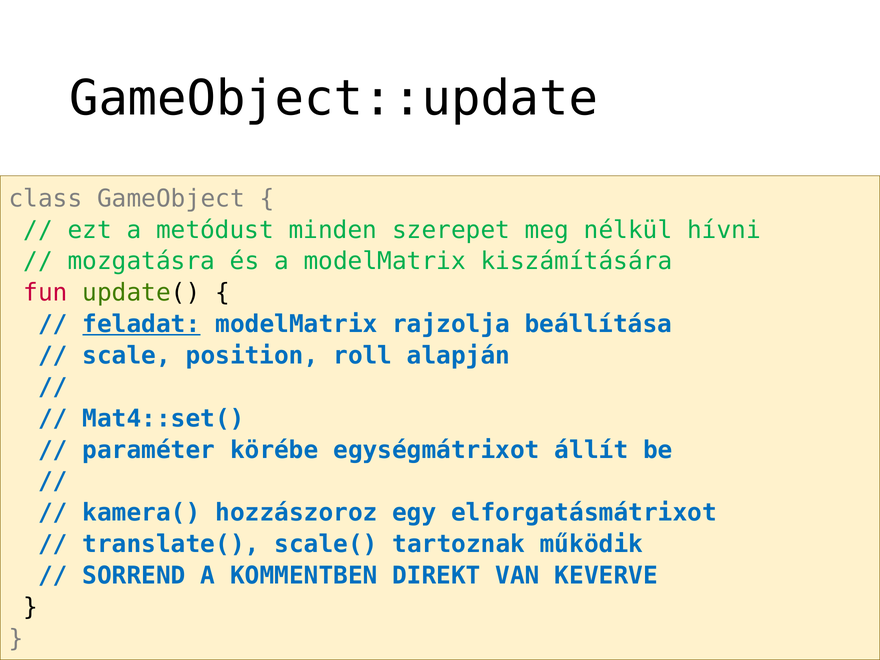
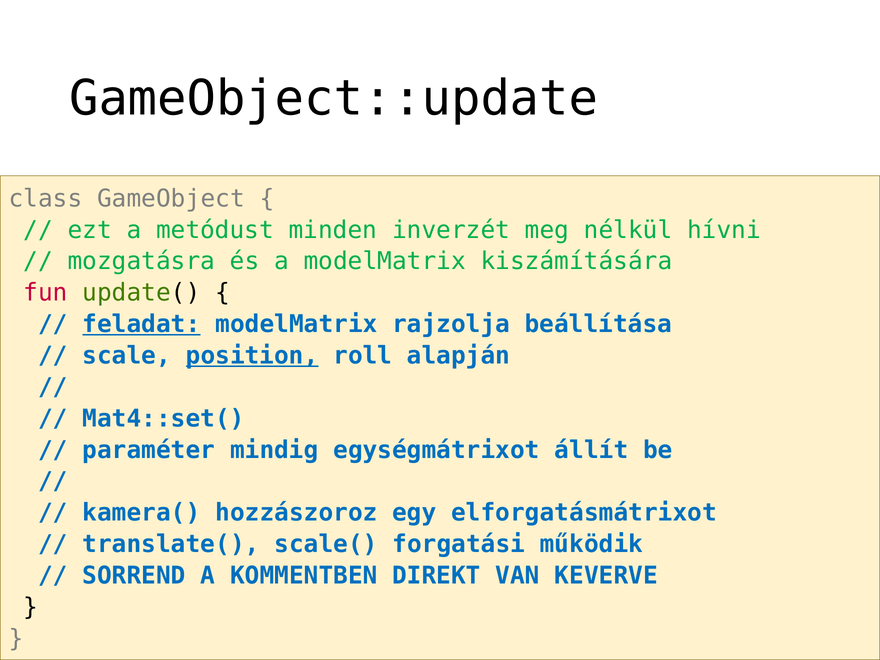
szerepet: szerepet -> inverzét (451, 230)
position underline: none -> present (252, 356)
körébe: körébe -> mindig (274, 450)
tartoznak: tartoznak -> forgatási (459, 544)
